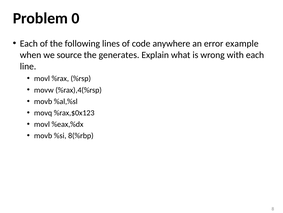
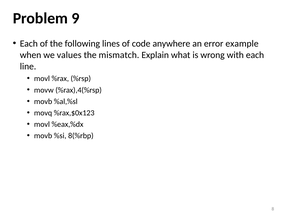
0: 0 -> 9 (75, 18)
source: source -> values (69, 55)
generates: generates -> mismatch (119, 55)
